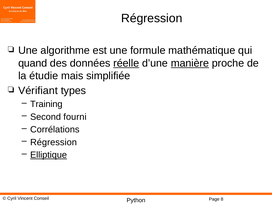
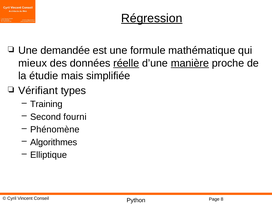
Régression underline: none -> present (152, 18)
algorithme: algorithme -> demandée (65, 50)
quand: quand -> mieux (33, 63)
Corrélations: Corrélations -> Phénomène (55, 130)
Régression: Régression -> Algorithmes (54, 142)
Elliptique underline: present -> none (49, 155)
